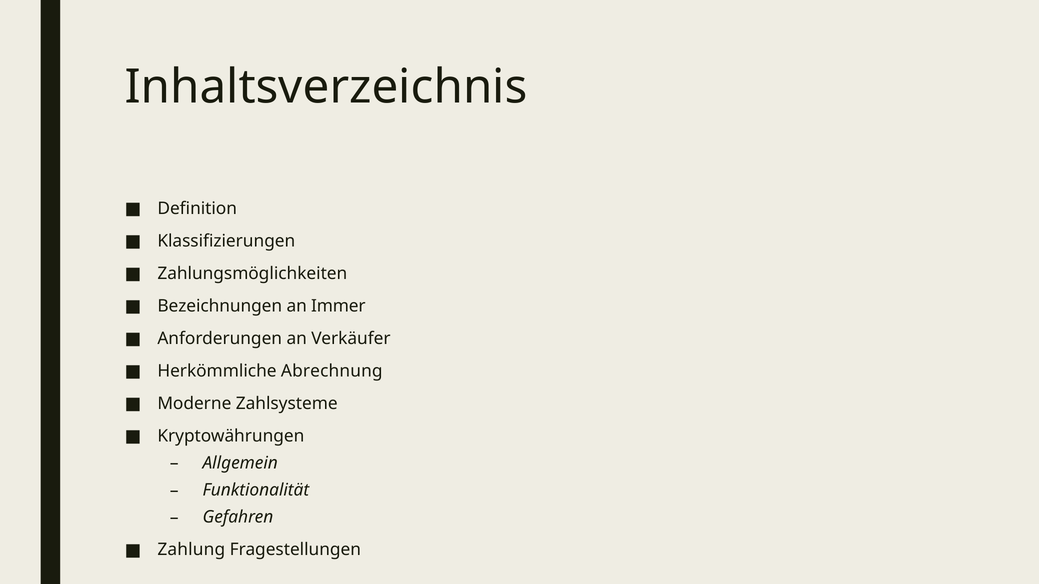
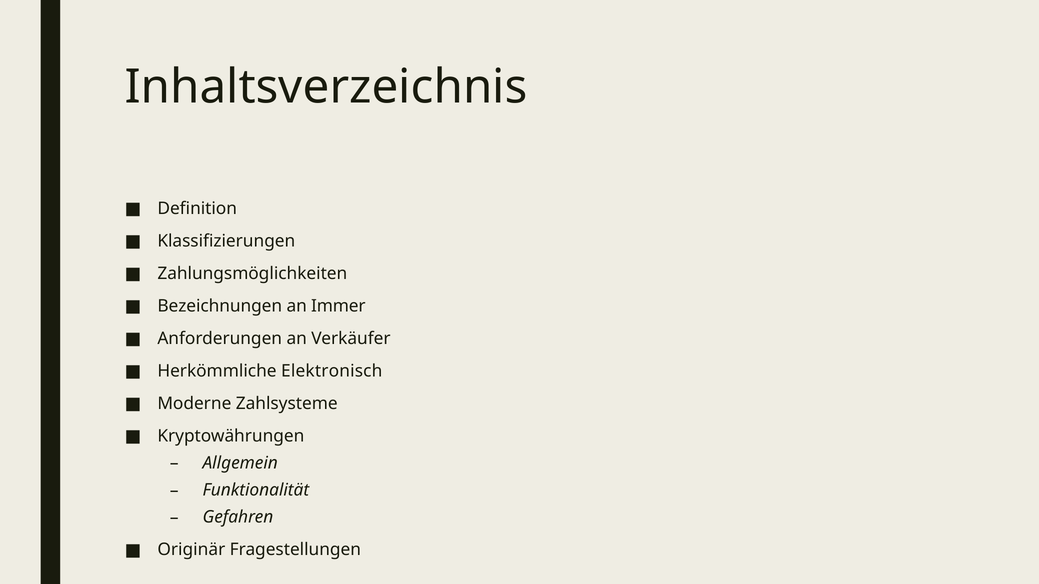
Abrechnung: Abrechnung -> Elektronisch (332, 371)
Zahlung: Zahlung -> Originär (191, 550)
